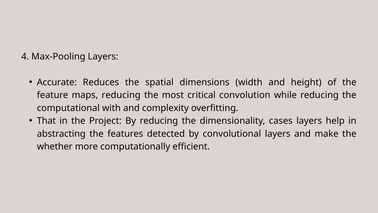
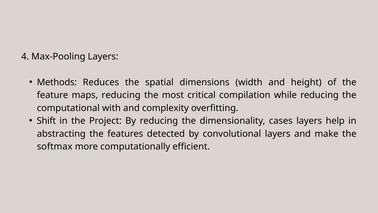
Accurate: Accurate -> Methods (57, 82)
convolution: convolution -> compilation (245, 95)
That: That -> Shift (46, 121)
whether: whether -> softmax (55, 146)
